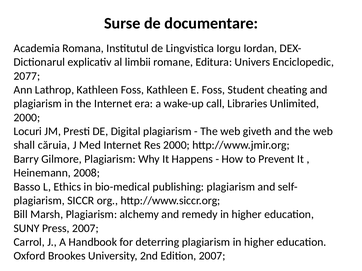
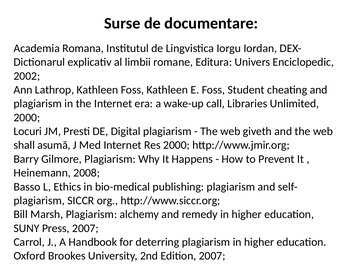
2077: 2077 -> 2002 (27, 76)
căruia: căruia -> asumă (54, 145)
